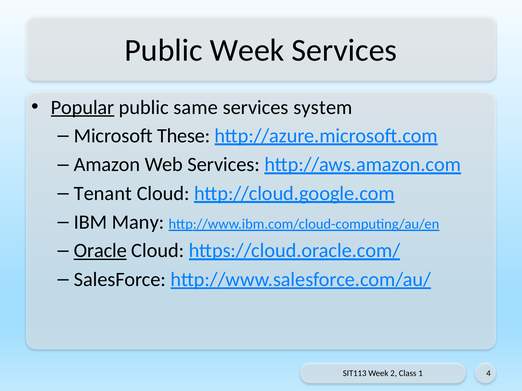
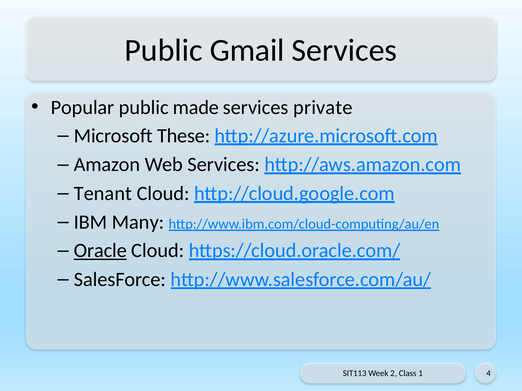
Public Week: Week -> Gmail (247, 51)
Popular underline: present -> none (83, 108)
same: same -> made (196, 108)
system: system -> private (323, 108)
